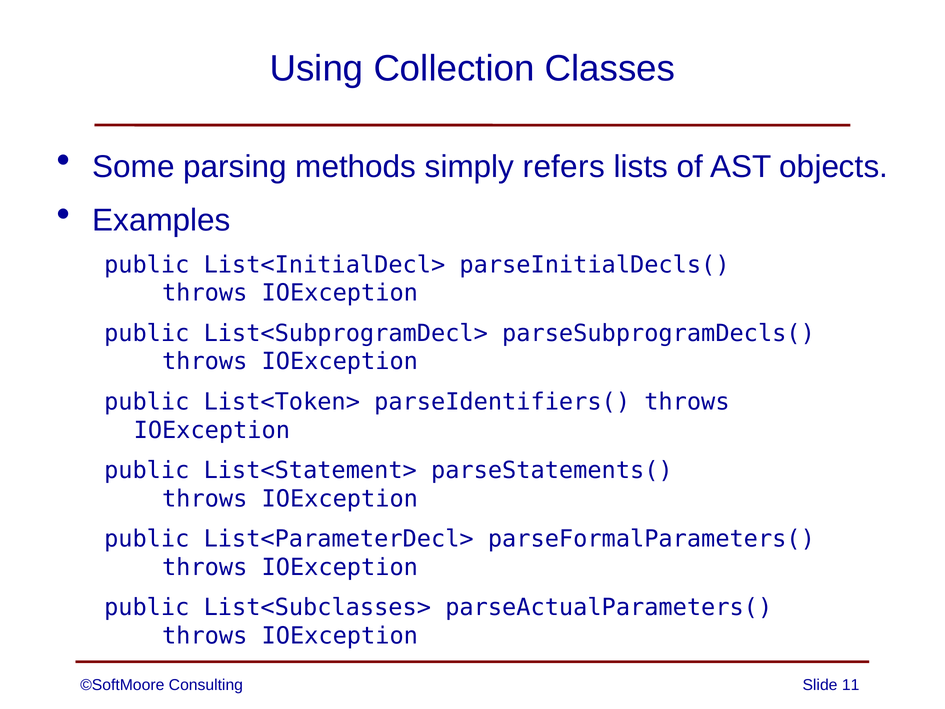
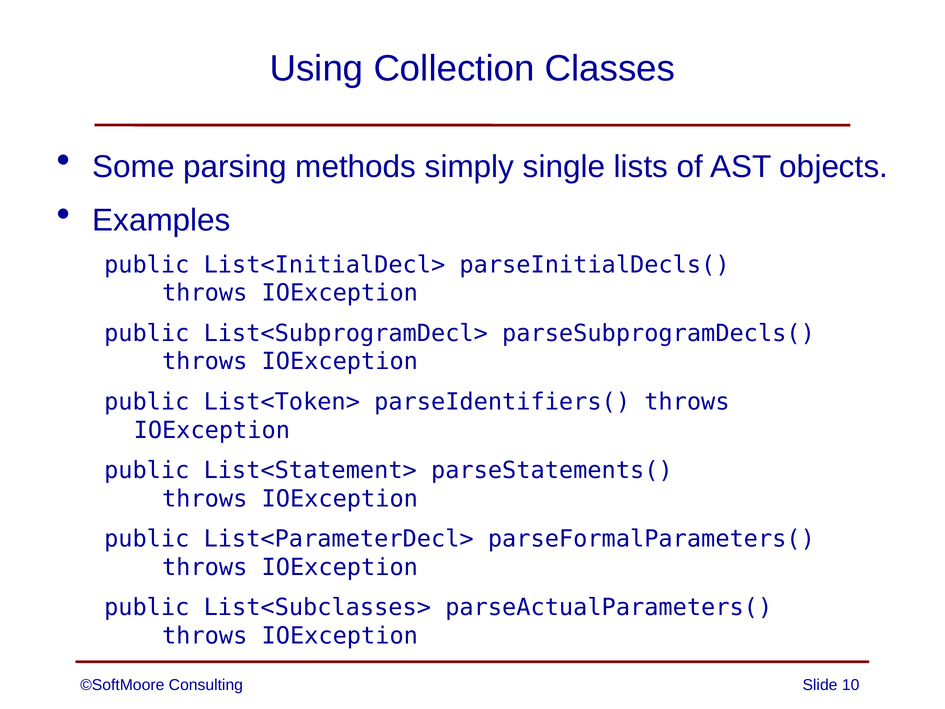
refers: refers -> single (564, 167)
11: 11 -> 10 (851, 685)
